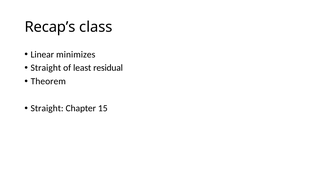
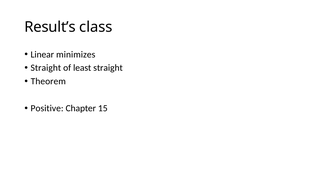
Recap’s: Recap’s -> Result’s (50, 27)
least residual: residual -> straight (108, 68)
Straight: Straight -> Positive (47, 108)
